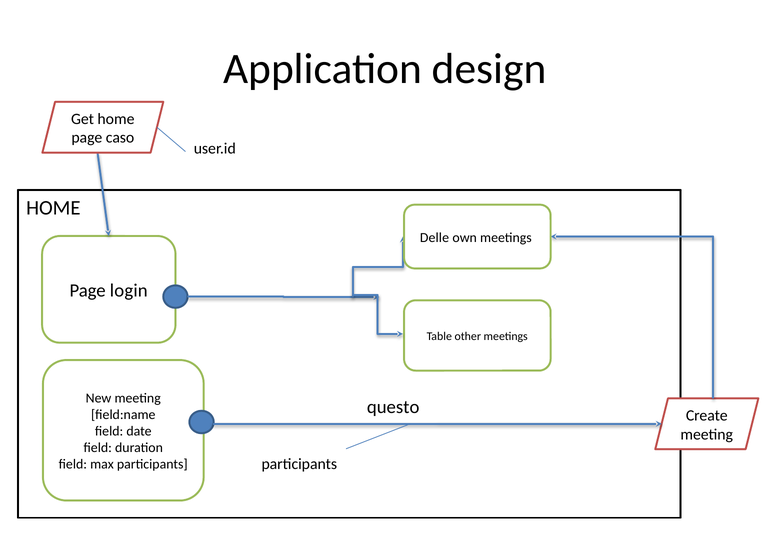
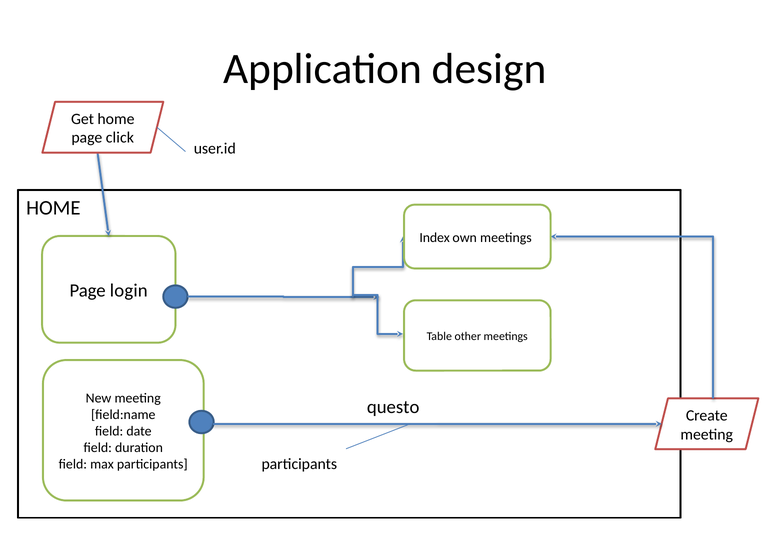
caso: caso -> click (120, 138)
Delle: Delle -> Index (435, 238)
